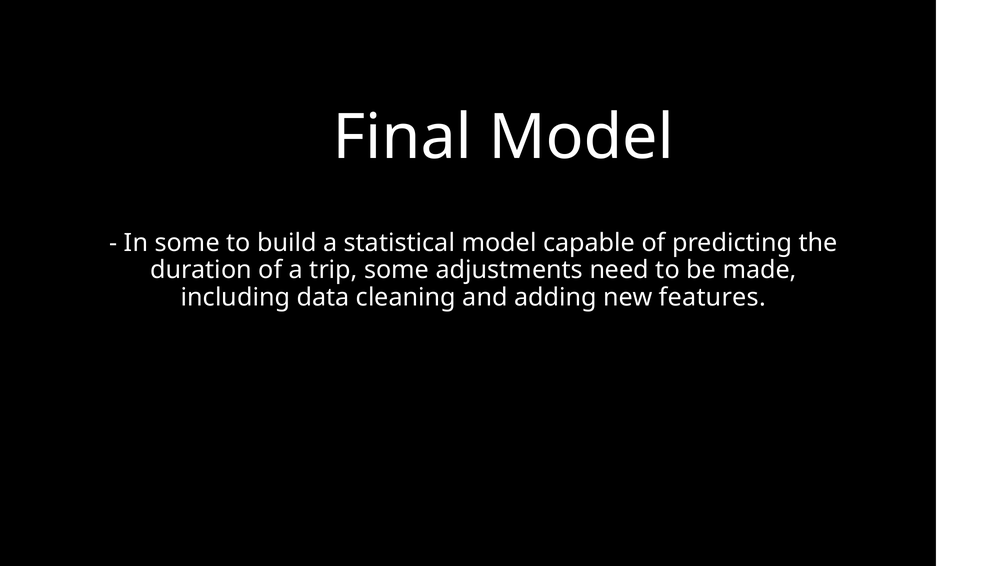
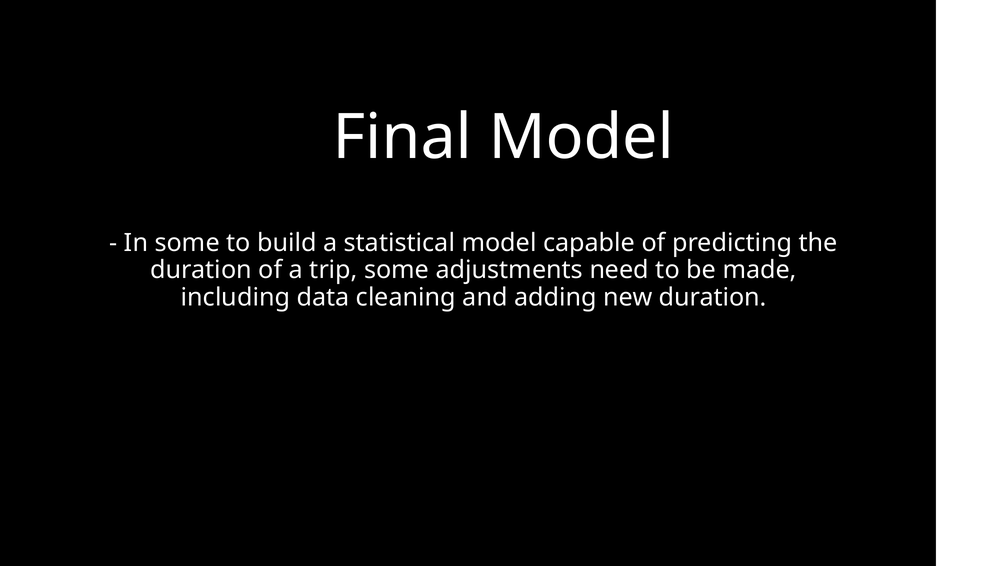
new features: features -> duration (713, 298)
